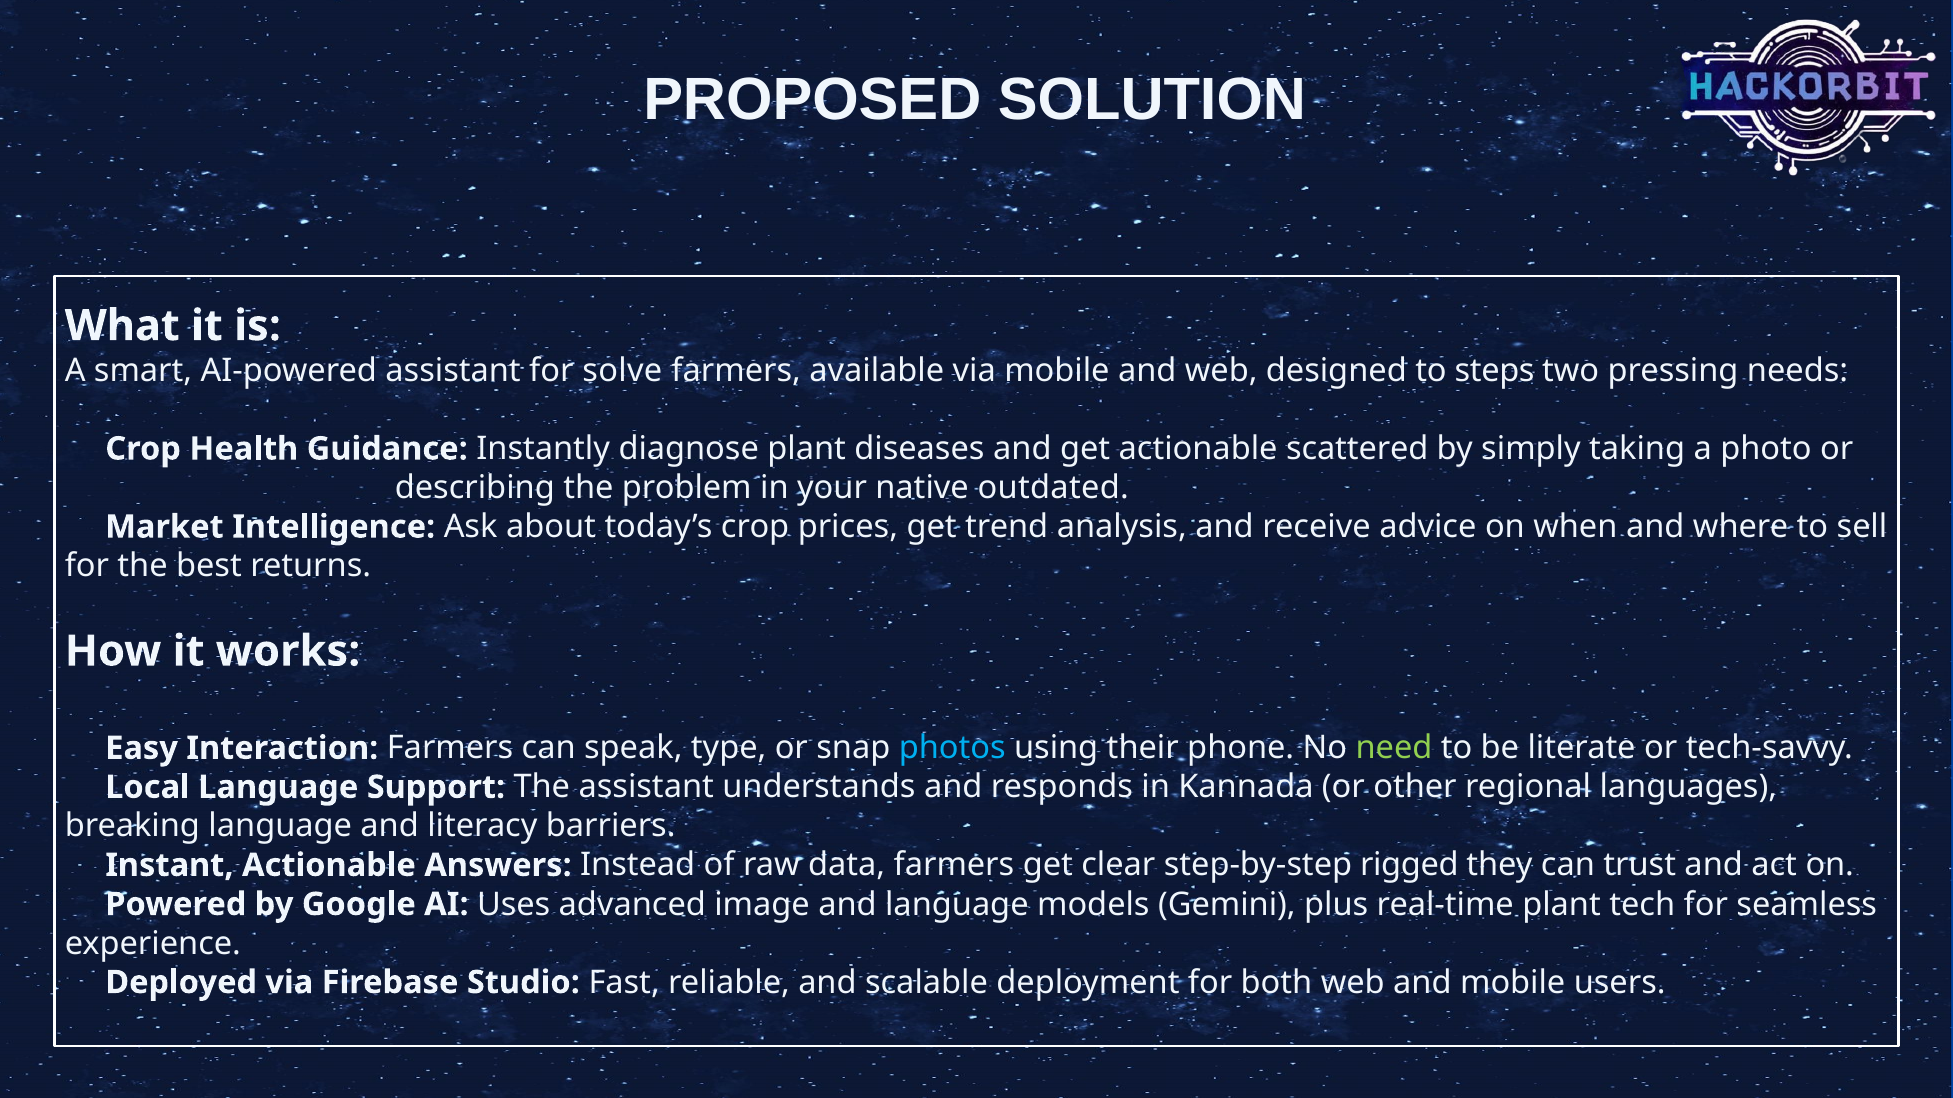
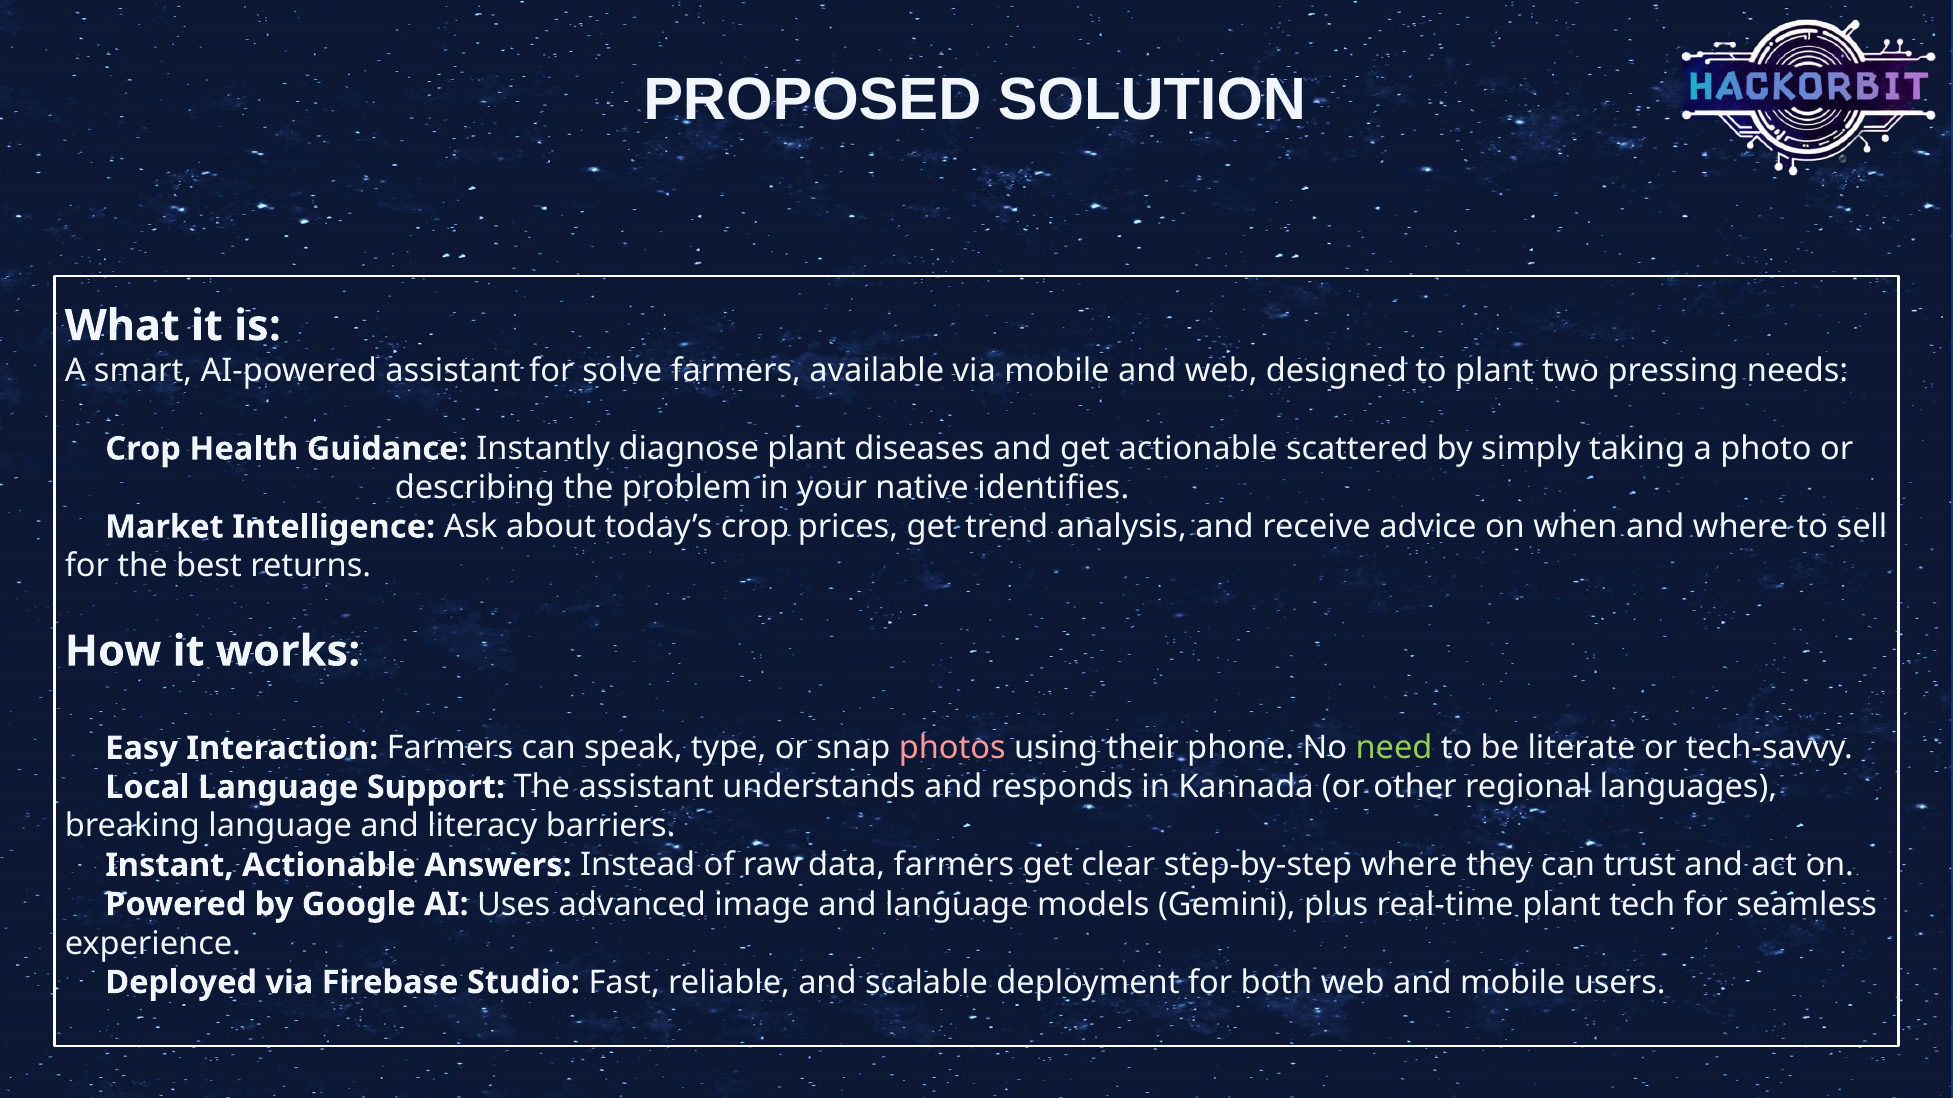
to steps: steps -> plant (1494, 371)
outdated: outdated -> identifies (1053, 488)
photos colour: light blue -> pink (952, 749)
step-by-step rigged: rigged -> where (1409, 866)
